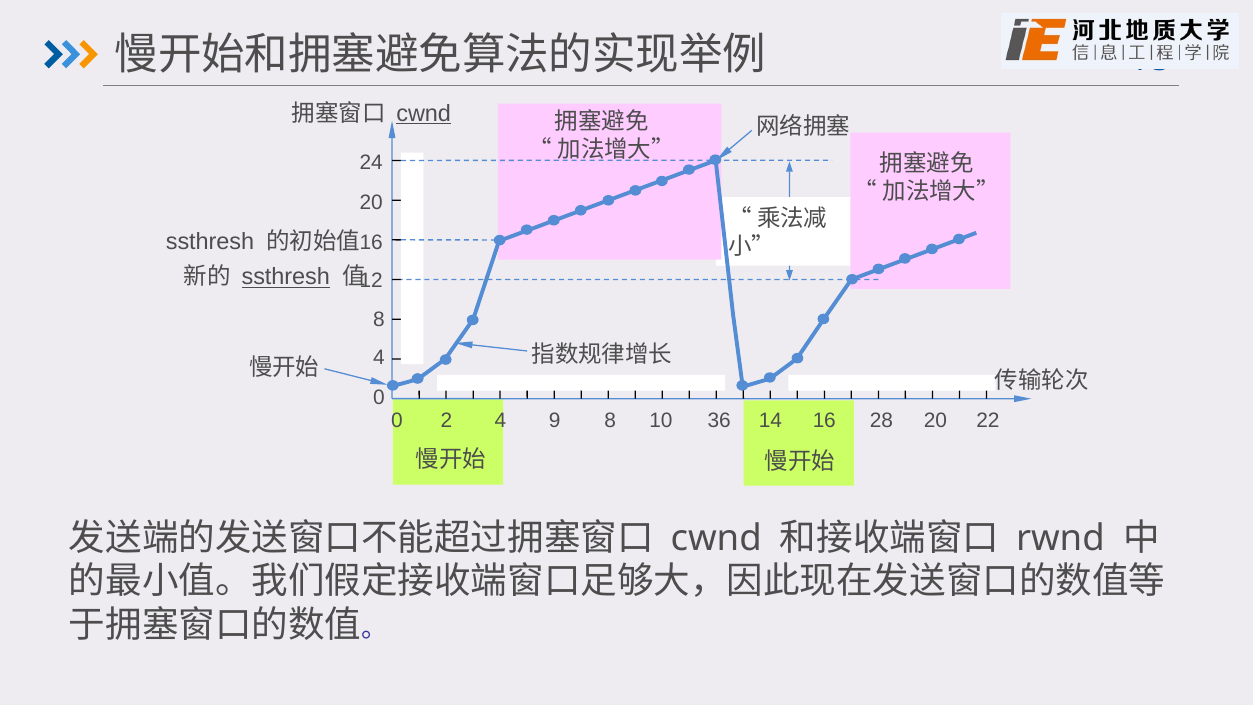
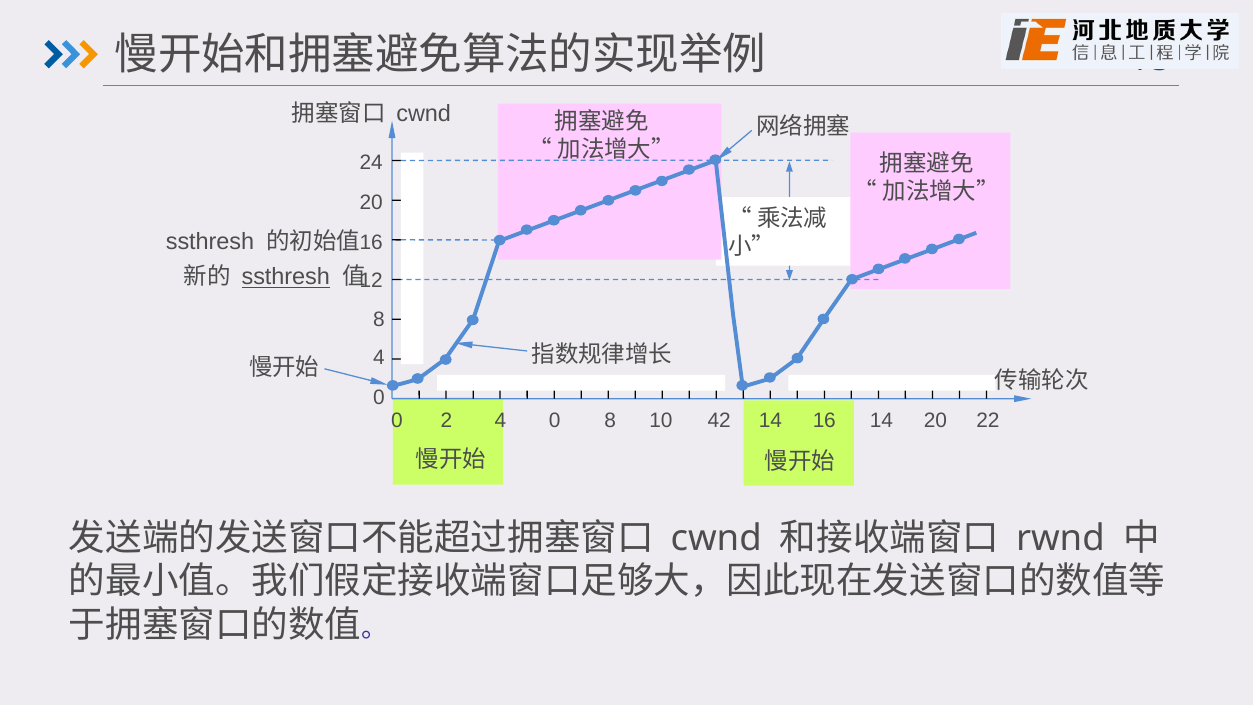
cwnd underline: present -> none (424, 113)
4 9: 9 -> 0 (555, 421)
36: 36 -> 42 (719, 421)
16 28: 28 -> 14 (881, 421)
